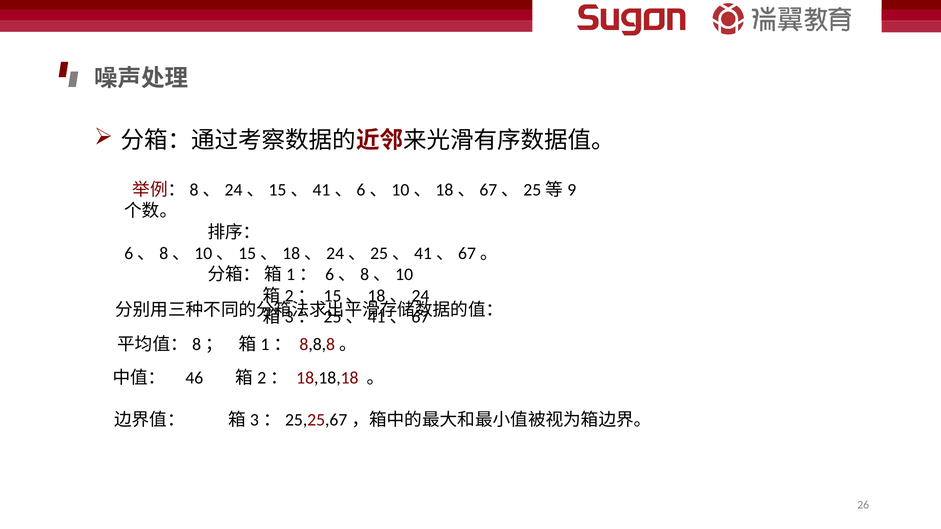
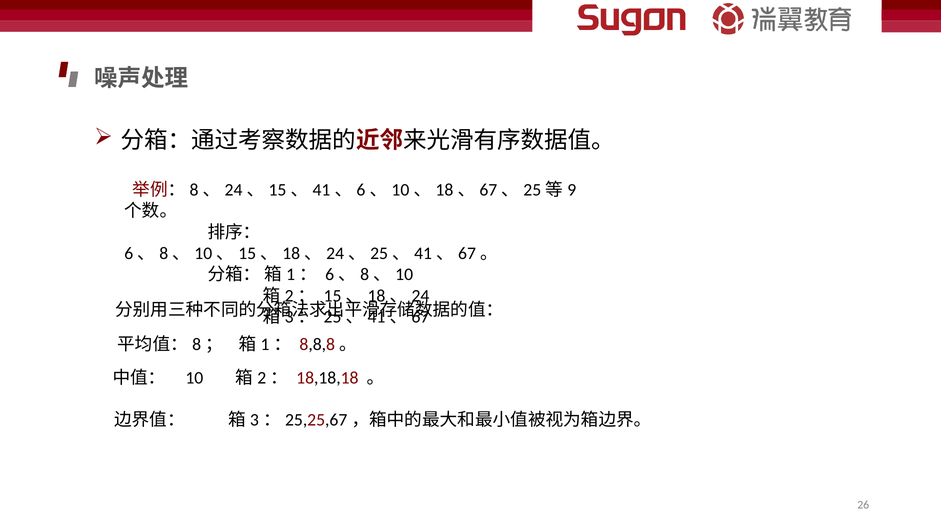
46: 46 -> 10 (194, 378)
